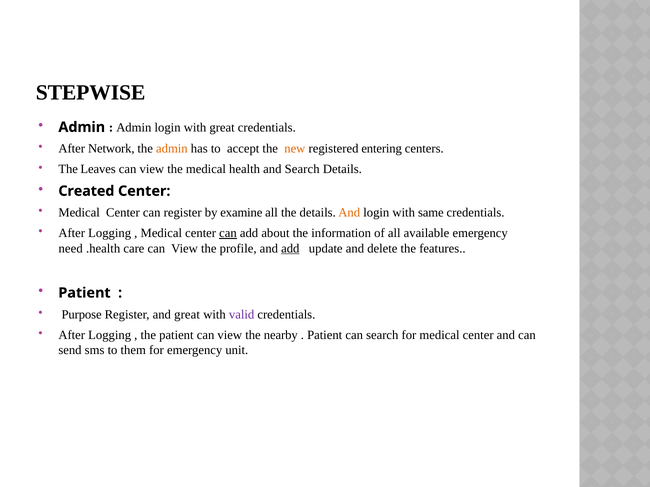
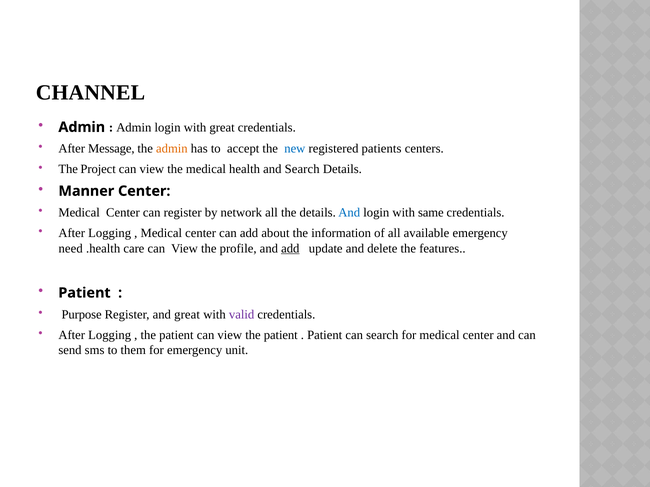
STEPWISE: STEPWISE -> CHANNEL (90, 92)
Network: Network -> Message (111, 149)
new colour: orange -> blue (295, 149)
entering: entering -> patients (382, 149)
Leaves: Leaves -> Project (98, 169)
Created: Created -> Manner (86, 191)
examine: examine -> network (241, 213)
And colour: orange -> blue (349, 213)
can underline: present -> none (228, 233)
view the nearby: nearby -> patient (281, 335)
